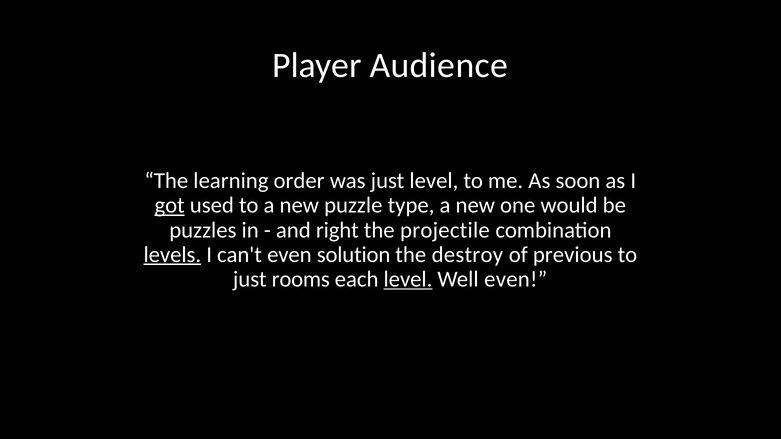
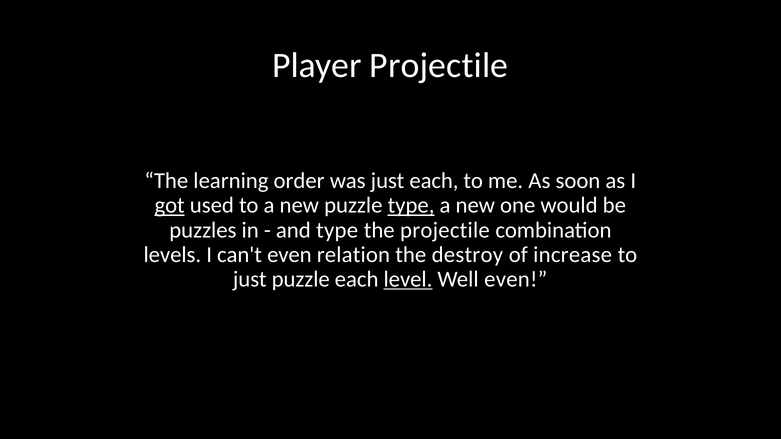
Player Audience: Audience -> Projectile (439, 66)
just level: level -> each (434, 181)
type underline: none -> present (411, 206)
and right: right -> type (337, 230)
levels underline: present -> none (172, 255)
solution: solution -> relation (353, 255)
previous: previous -> increase (573, 255)
just rooms: rooms -> puzzle (301, 279)
